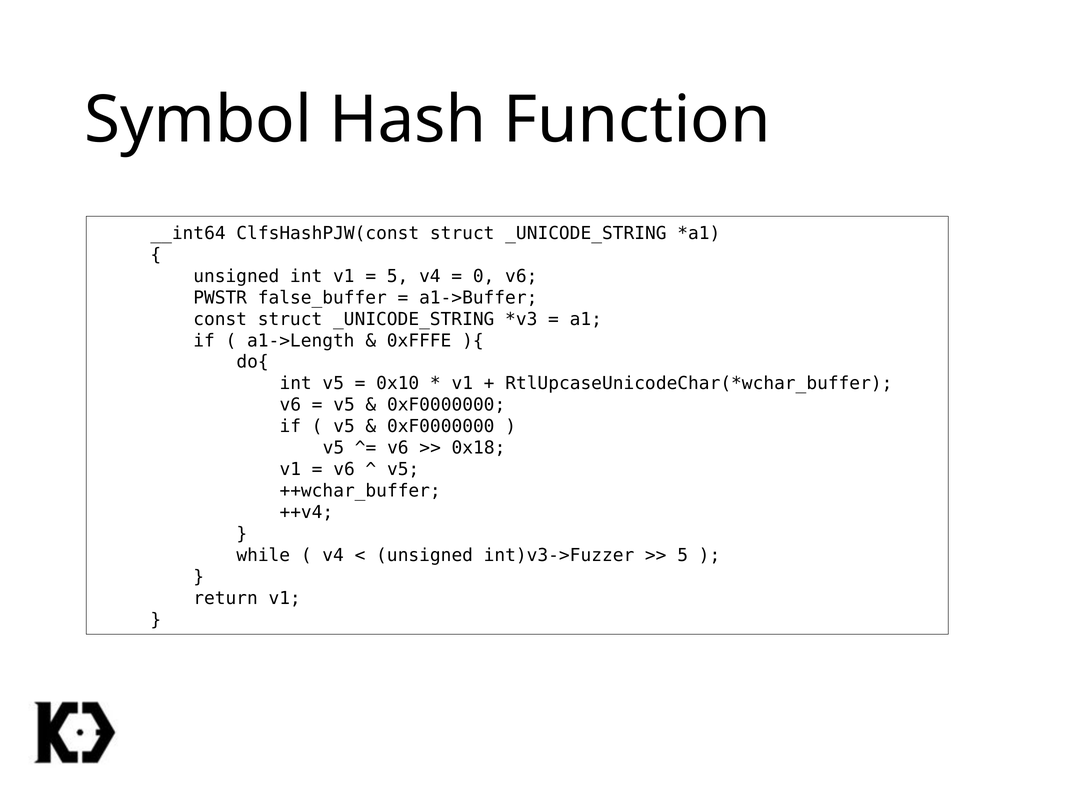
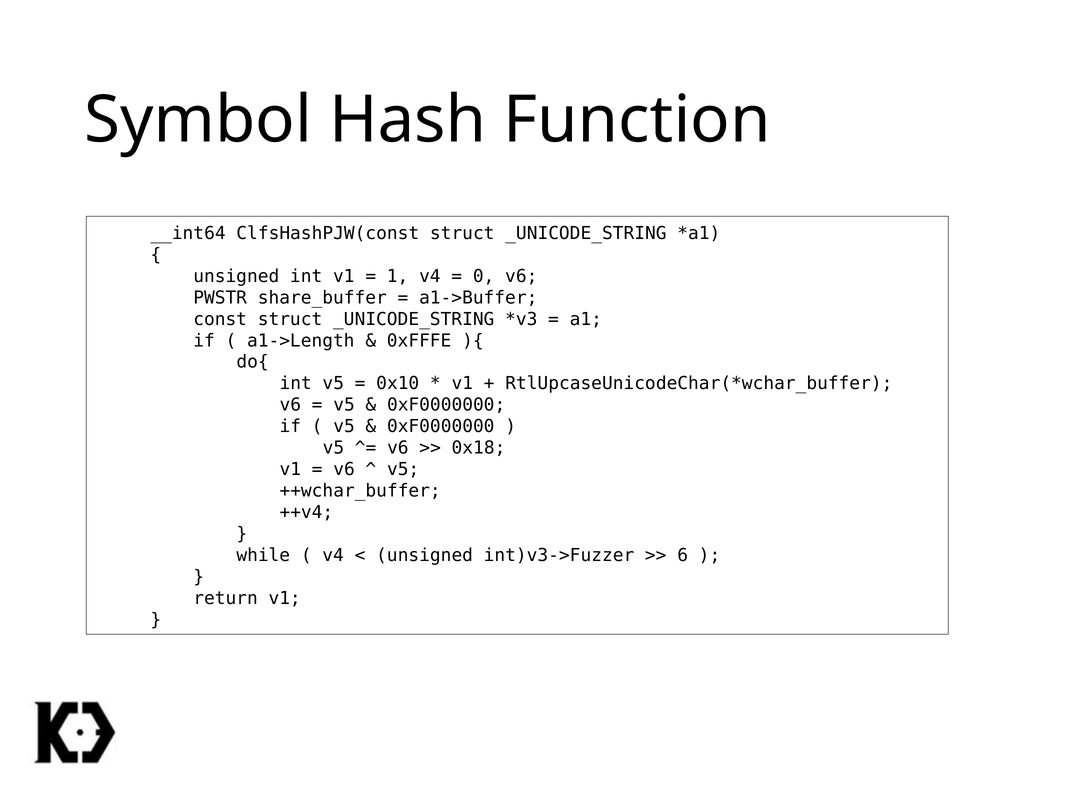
5: 5 -> 1 (398, 276)
false_buffer: false_buffer -> share_buffer (322, 298)
5: 5 -> 6 (683, 555)
